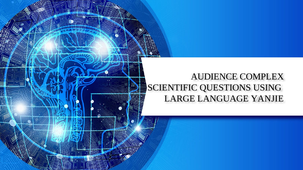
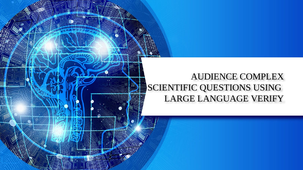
YANJIE: YANJIE -> VERIFY (267, 99)
